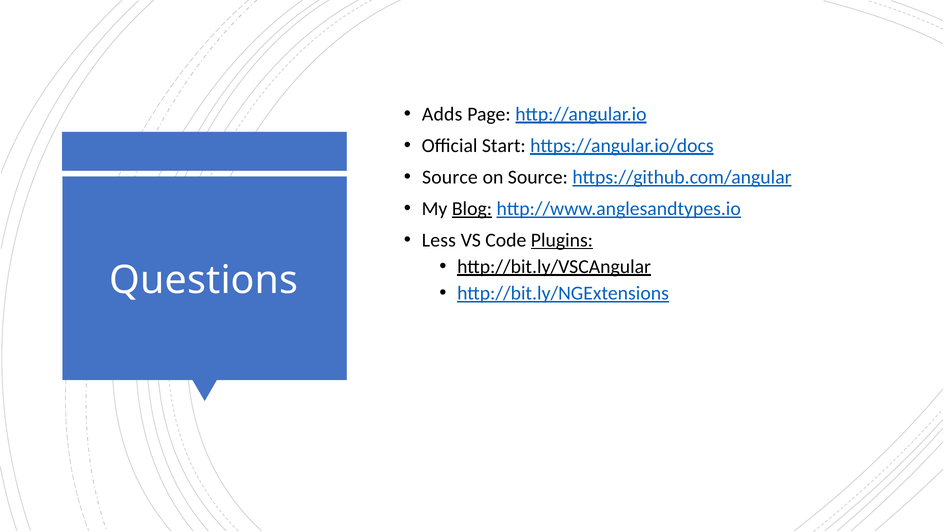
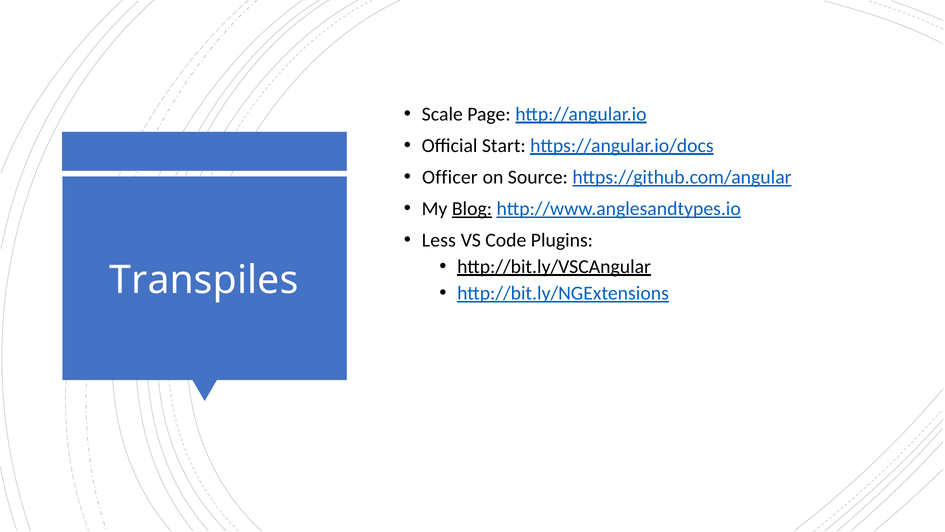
Adds: Adds -> Scale (442, 114)
Source: Source -> Officer (450, 177)
Plugins underline: present -> none (562, 240)
Questions: Questions -> Transpiles (204, 280)
